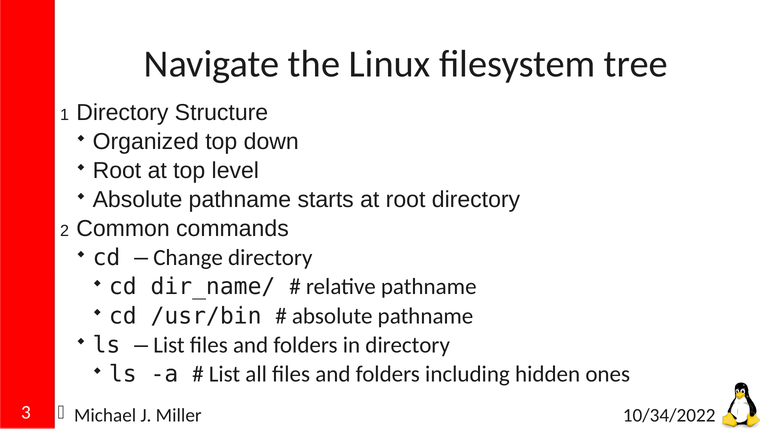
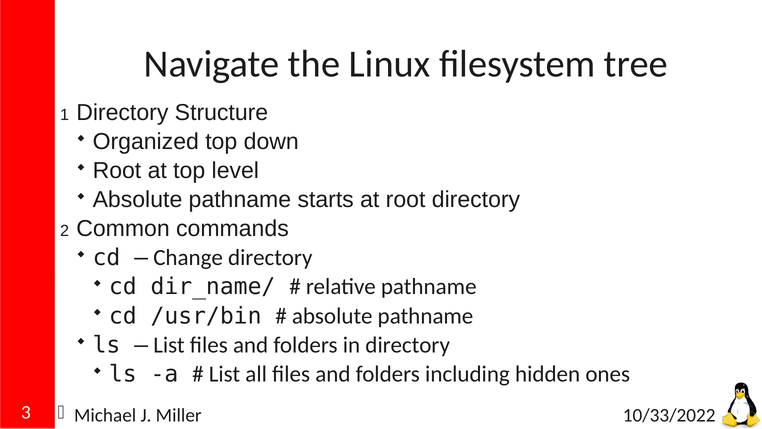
10/34/2022: 10/34/2022 -> 10/33/2022 (669, 415)
